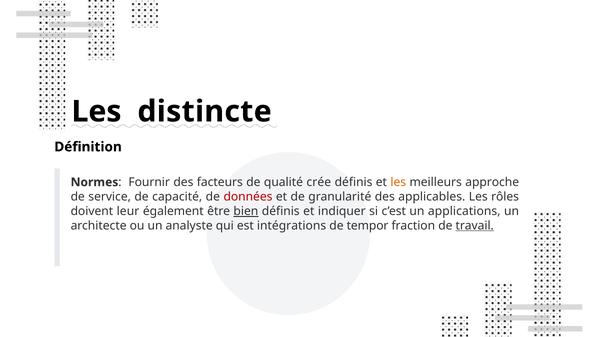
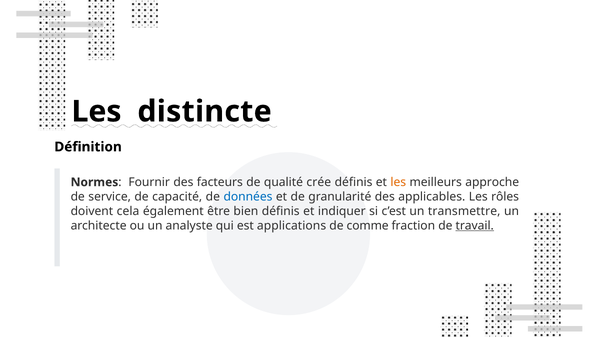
données colour: red -> blue (248, 197)
leur: leur -> cela (128, 212)
bien underline: present -> none (246, 212)
applications: applications -> transmettre (464, 212)
intégrations: intégrations -> applications (292, 226)
tempor: tempor -> comme (368, 226)
